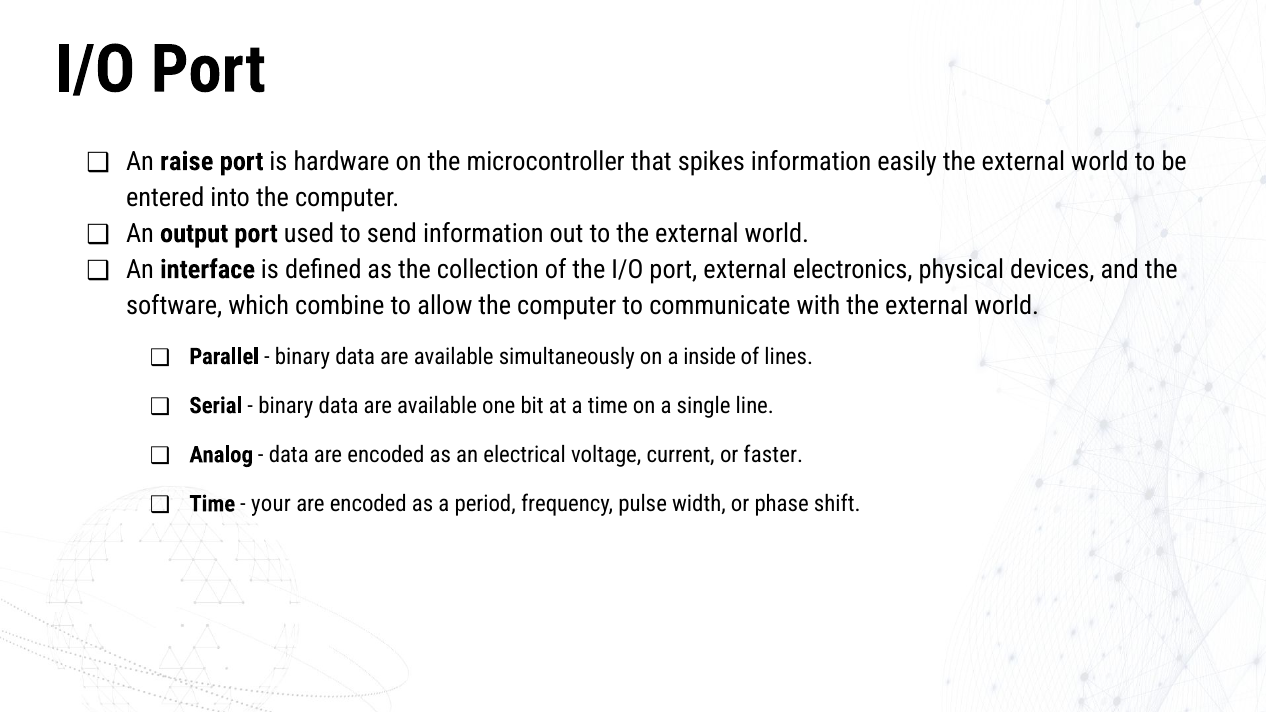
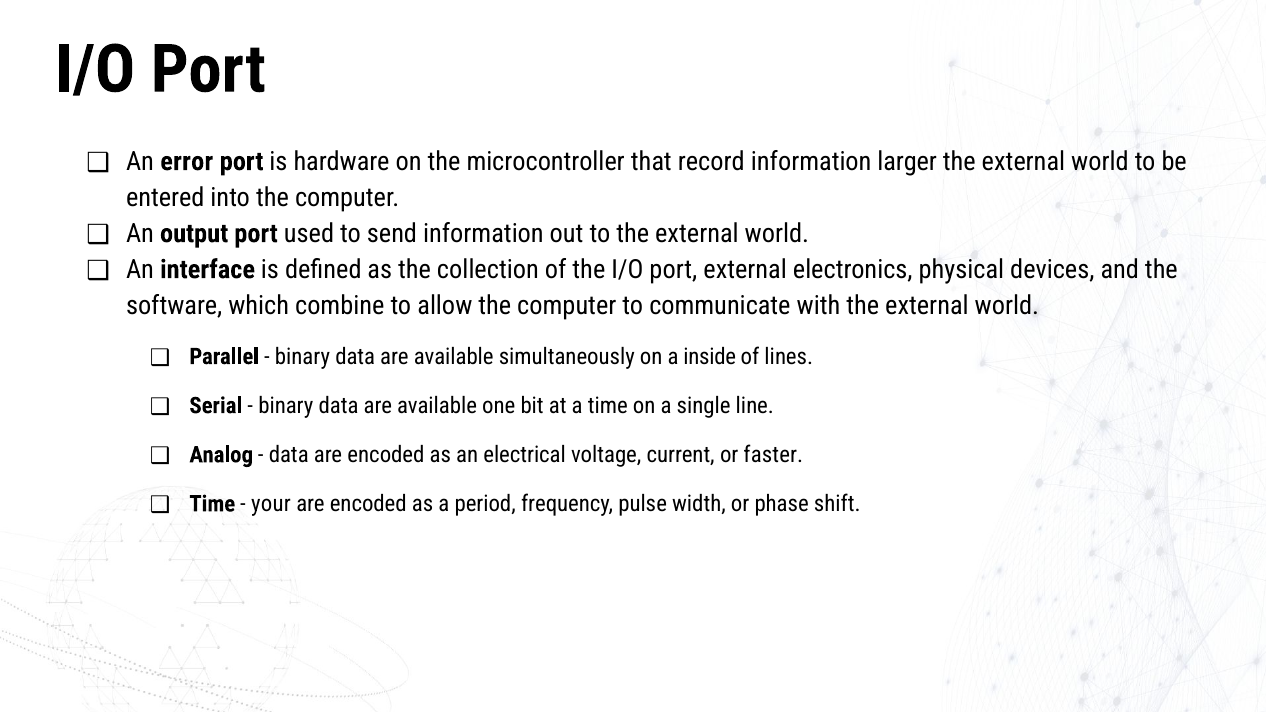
raise: raise -> error (187, 161)
spikes: spikes -> record (711, 161)
easily: easily -> larger (907, 161)
